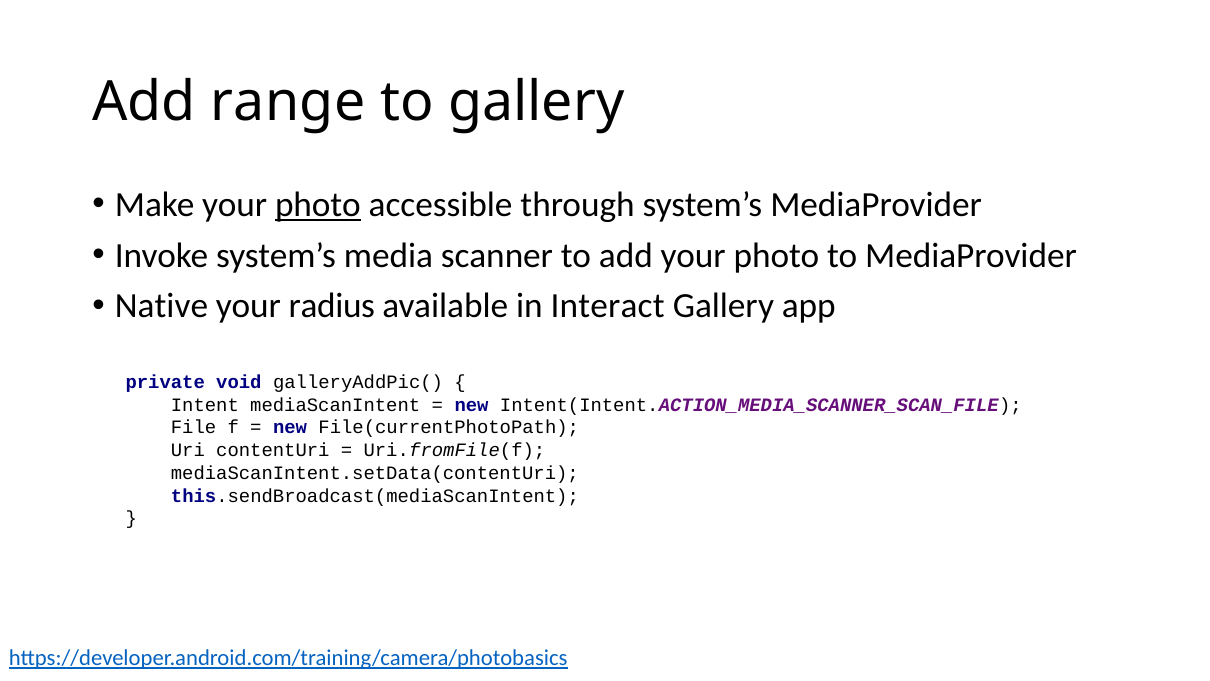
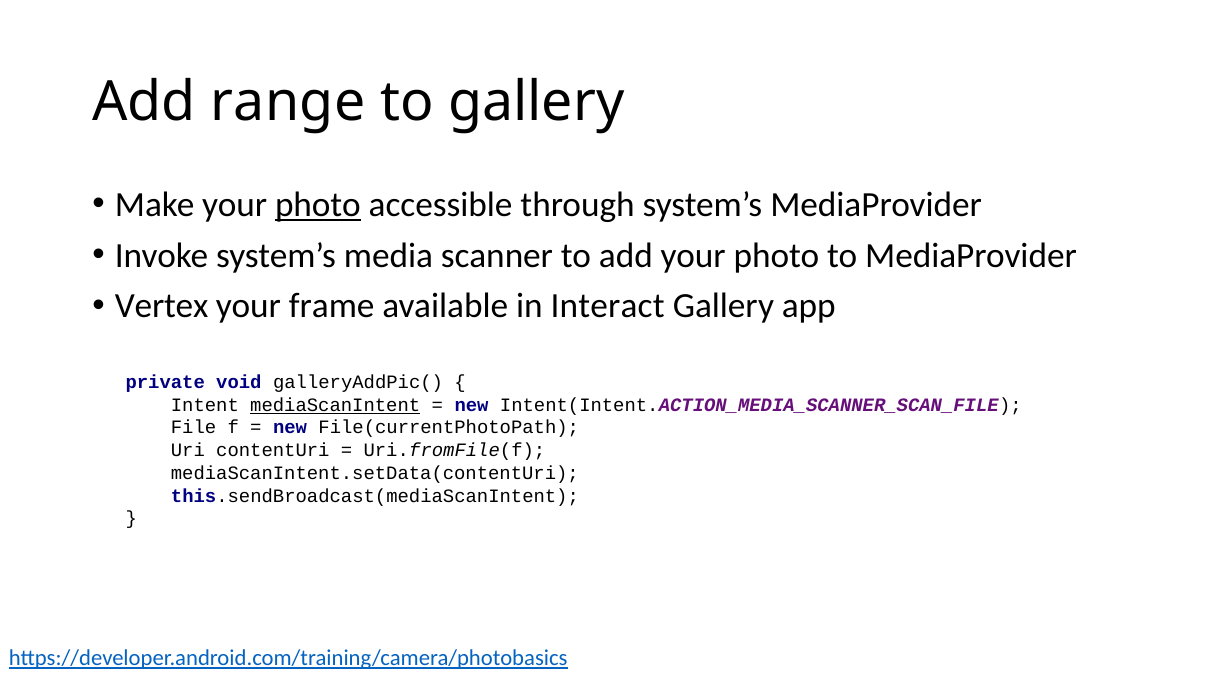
Native: Native -> Vertex (162, 306)
radius: radius -> frame (332, 306)
mediaScanIntent underline: none -> present (335, 405)
